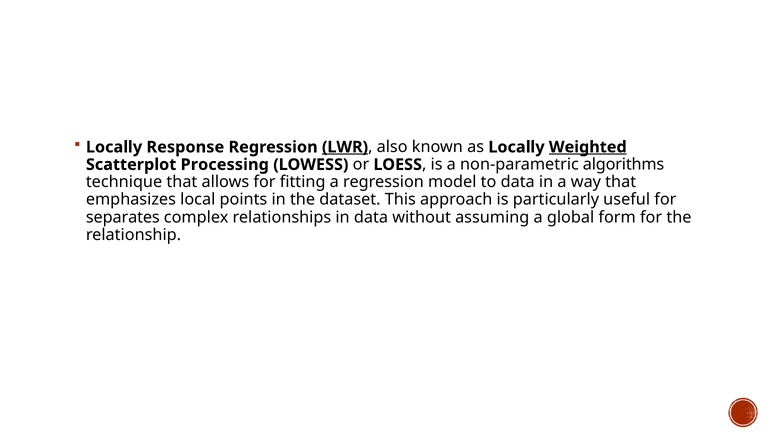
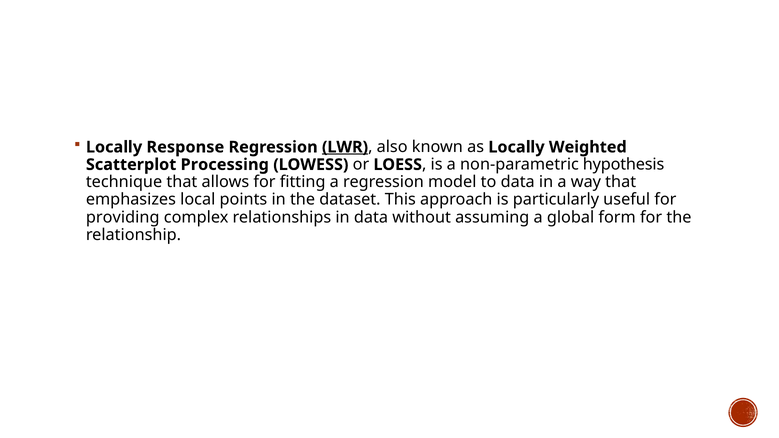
Weighted underline: present -> none (588, 147)
algorithms: algorithms -> hypothesis (624, 165)
separates: separates -> providing (123, 217)
